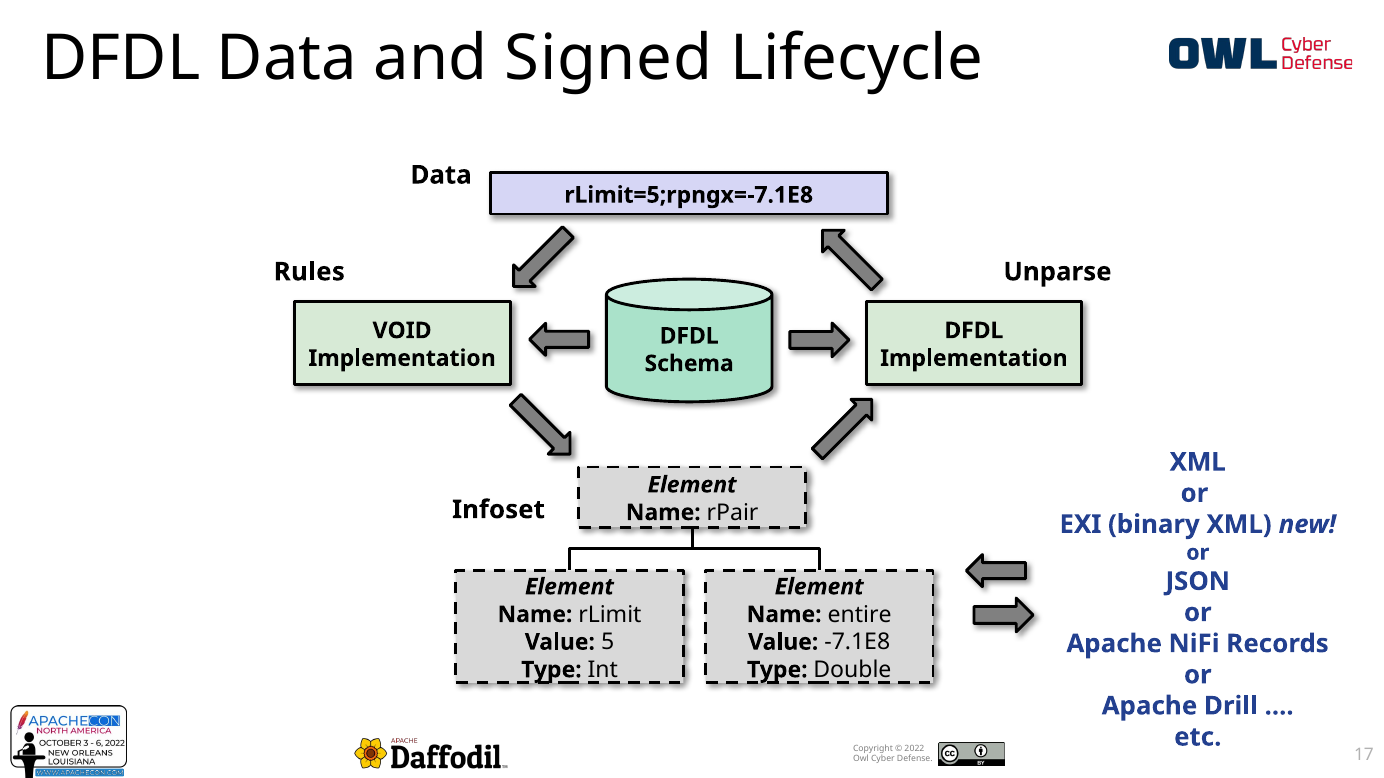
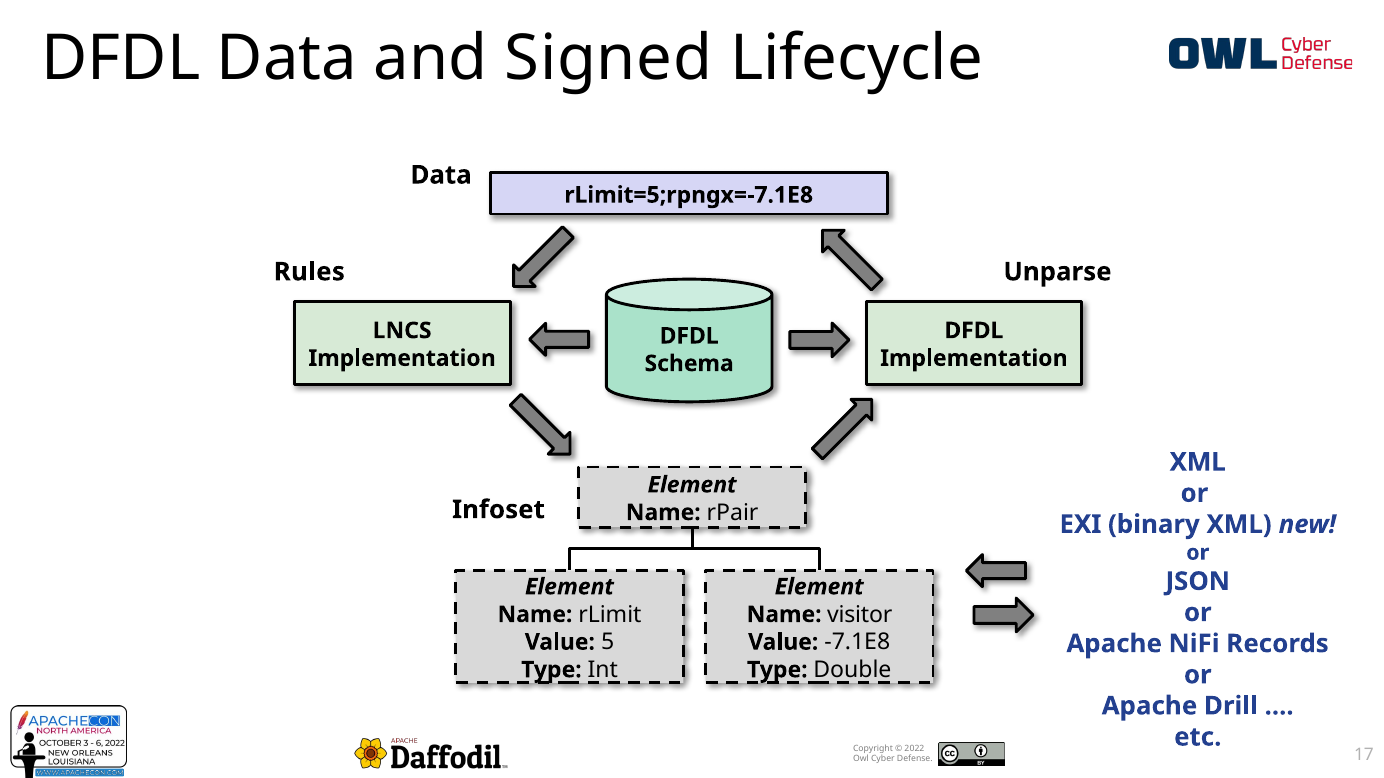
VOID: VOID -> LNCS (402, 331)
entire: entire -> visitor (860, 615)
